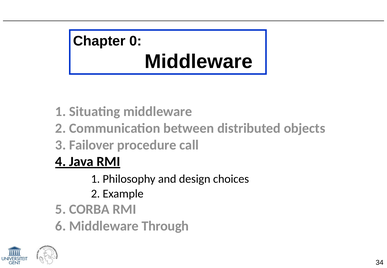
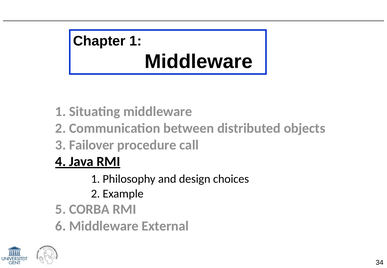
Chapter 0: 0 -> 1 (136, 41)
Through: Through -> External (165, 226)
